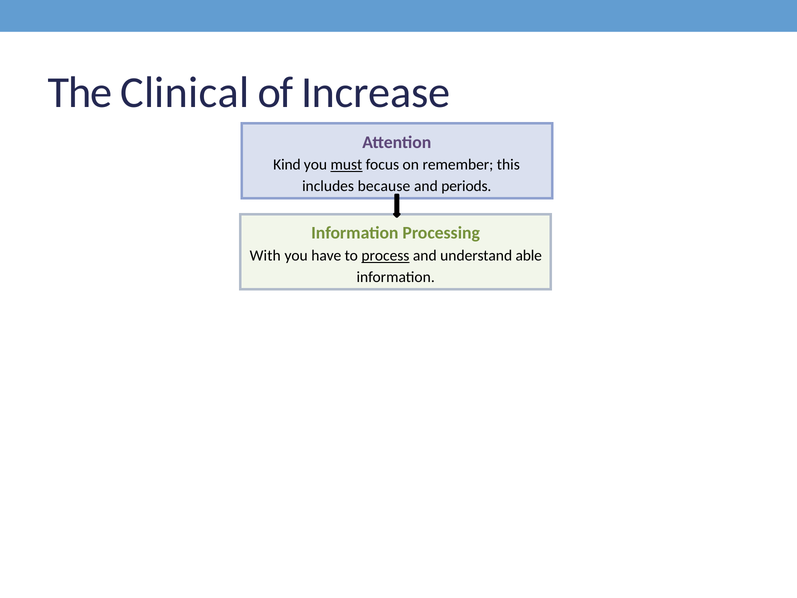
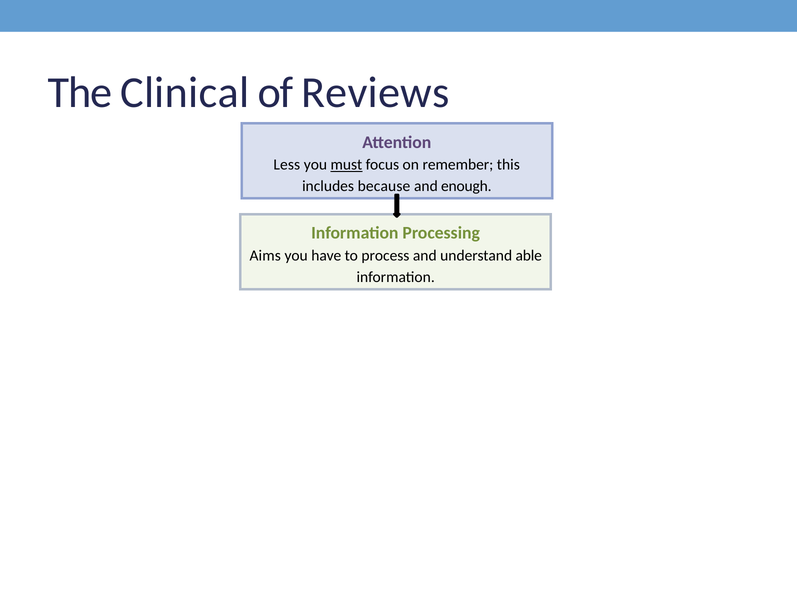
Increase: Increase -> Reviews (375, 93)
Kind: Kind -> Less (287, 165)
periods: periods -> enough (466, 186)
With: With -> Aims (265, 256)
process underline: present -> none (385, 256)
